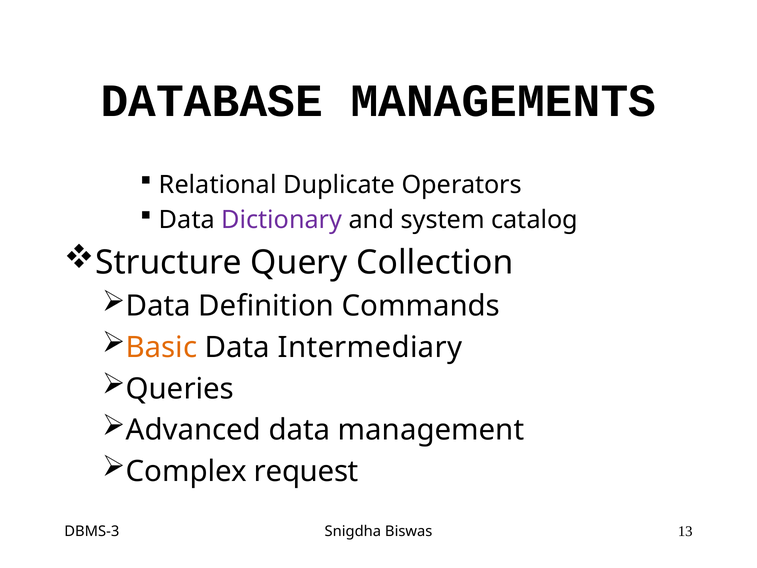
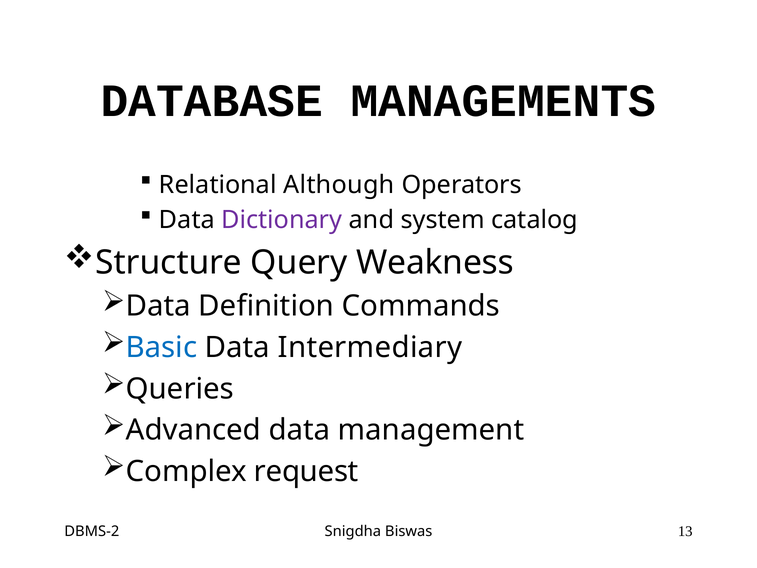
Duplicate: Duplicate -> Although (339, 185)
Collection: Collection -> Weakness (435, 263)
Basic colour: orange -> blue (162, 347)
DBMS-3: DBMS-3 -> DBMS-2 (92, 531)
